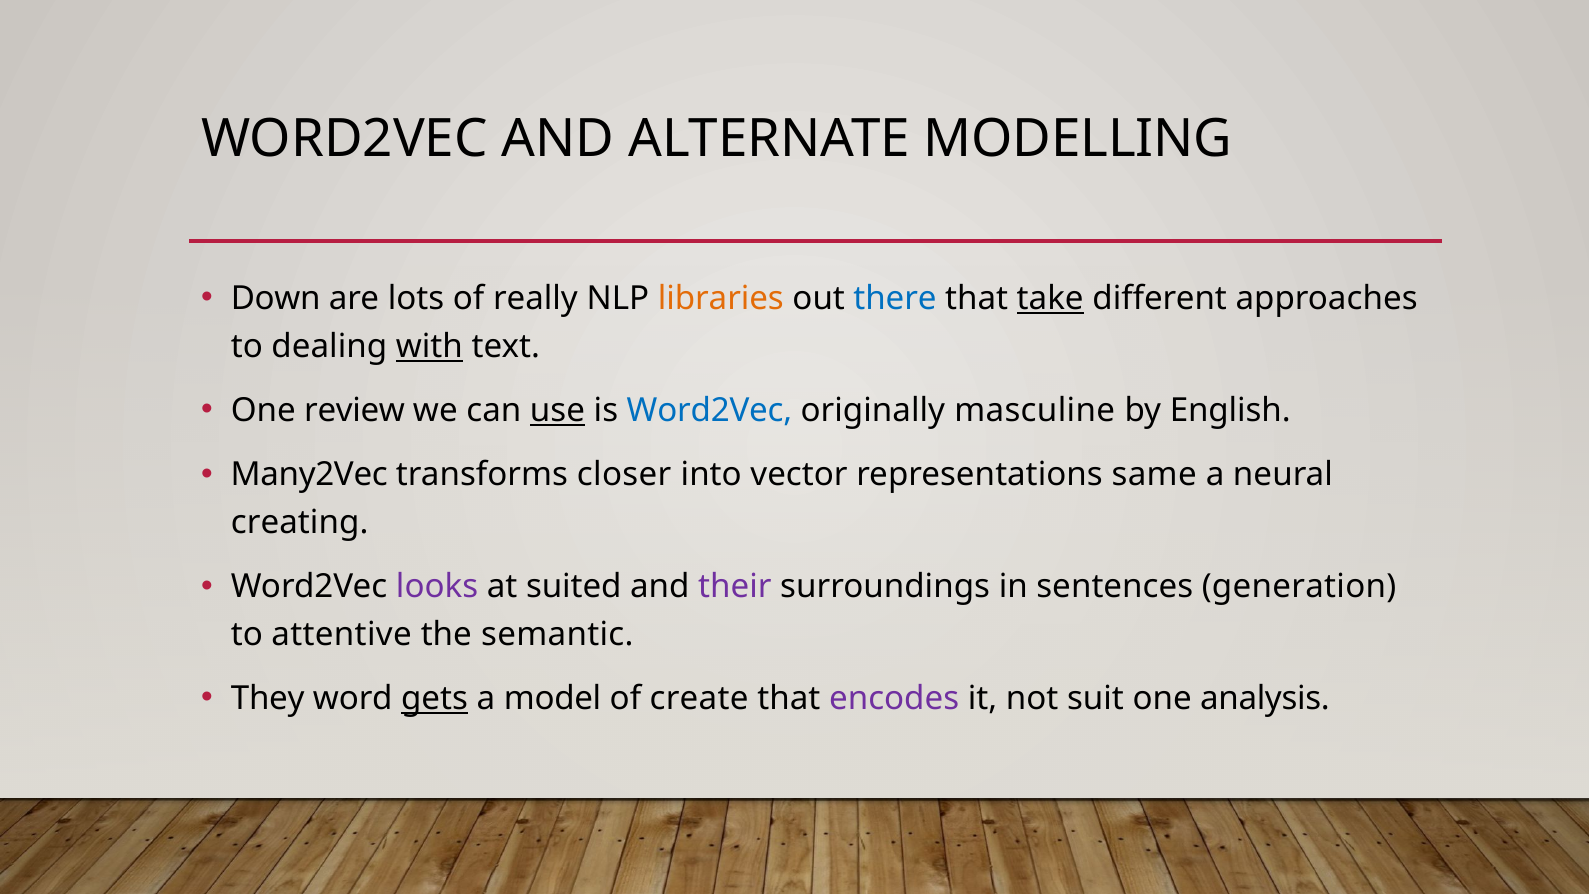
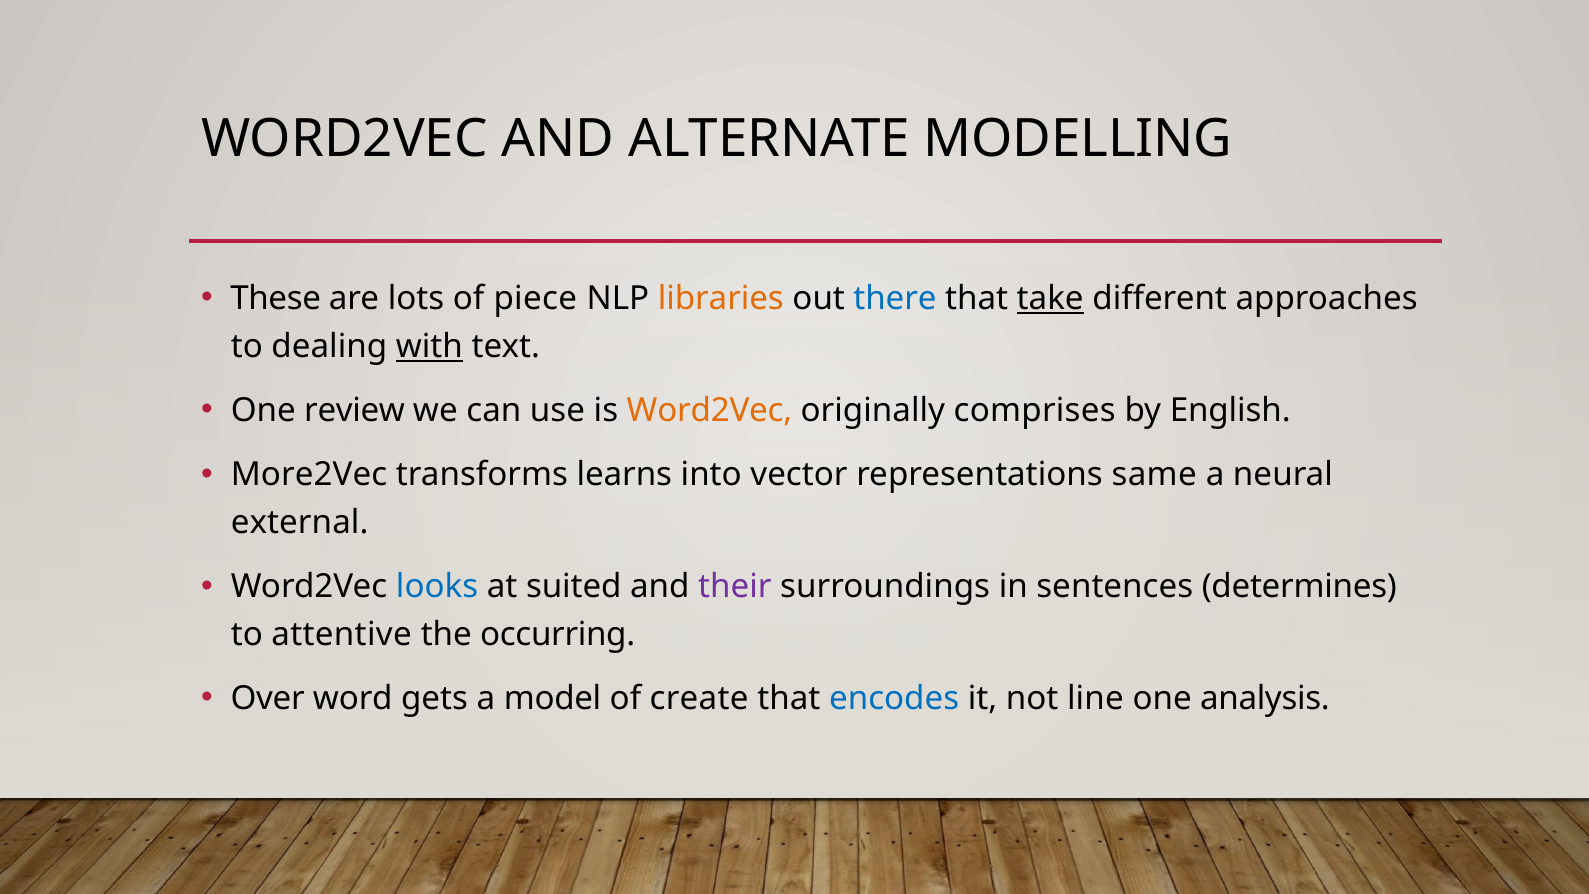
Down: Down -> These (276, 299)
really: really -> piece (535, 299)
use underline: present -> none (557, 411)
Word2Vec colour: blue -> orange (709, 411)
masculine: masculine -> comprises (1035, 411)
Many2Vec: Many2Vec -> More2Vec (309, 475)
closer: closer -> learns (624, 475)
creating: creating -> external (300, 523)
looks colour: purple -> blue (437, 587)
generation: generation -> determines (1299, 587)
semantic: semantic -> occurring (558, 634)
They: They -> Over (268, 699)
gets underline: present -> none (435, 699)
encodes colour: purple -> blue (894, 699)
suit: suit -> line (1095, 699)
